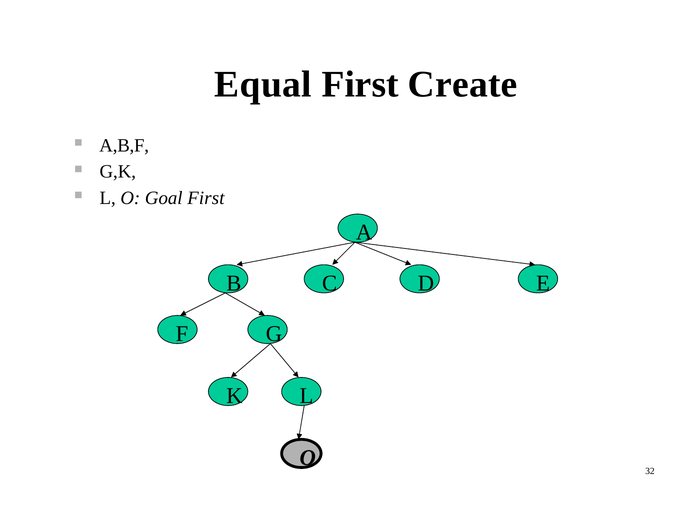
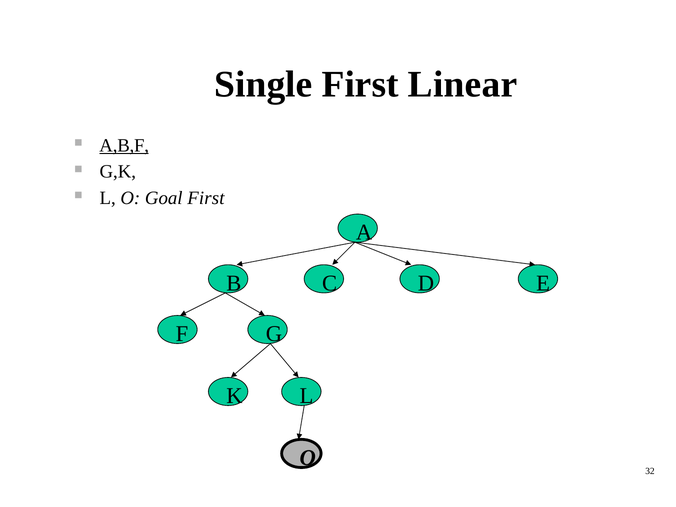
Equal: Equal -> Single (263, 84)
Create: Create -> Linear (463, 84)
A,B,F underline: none -> present (124, 145)
